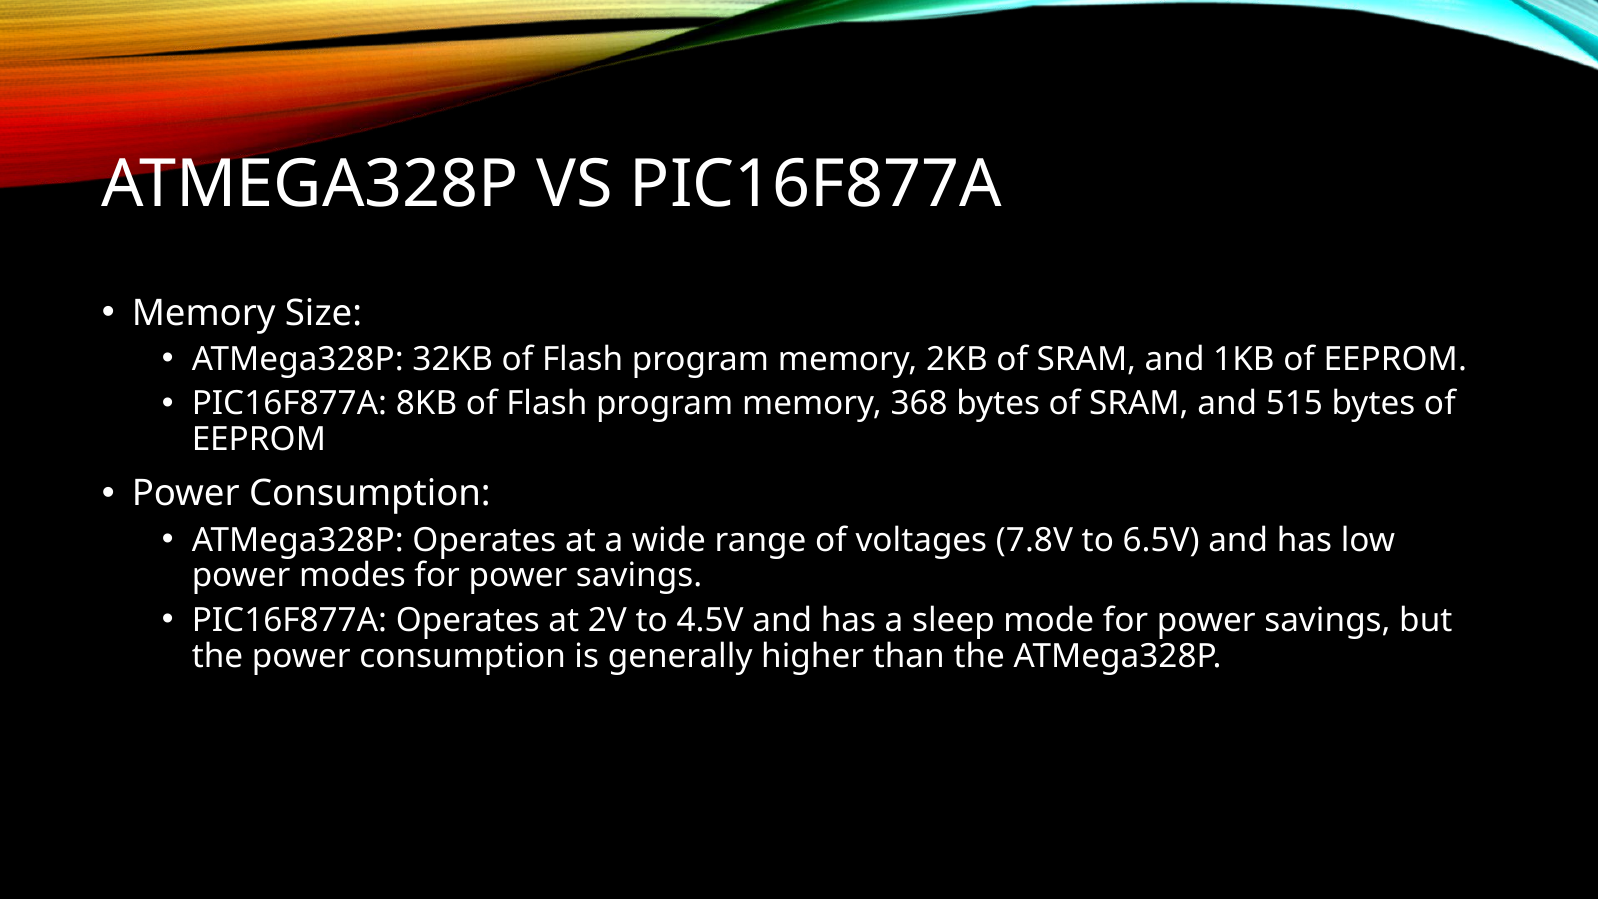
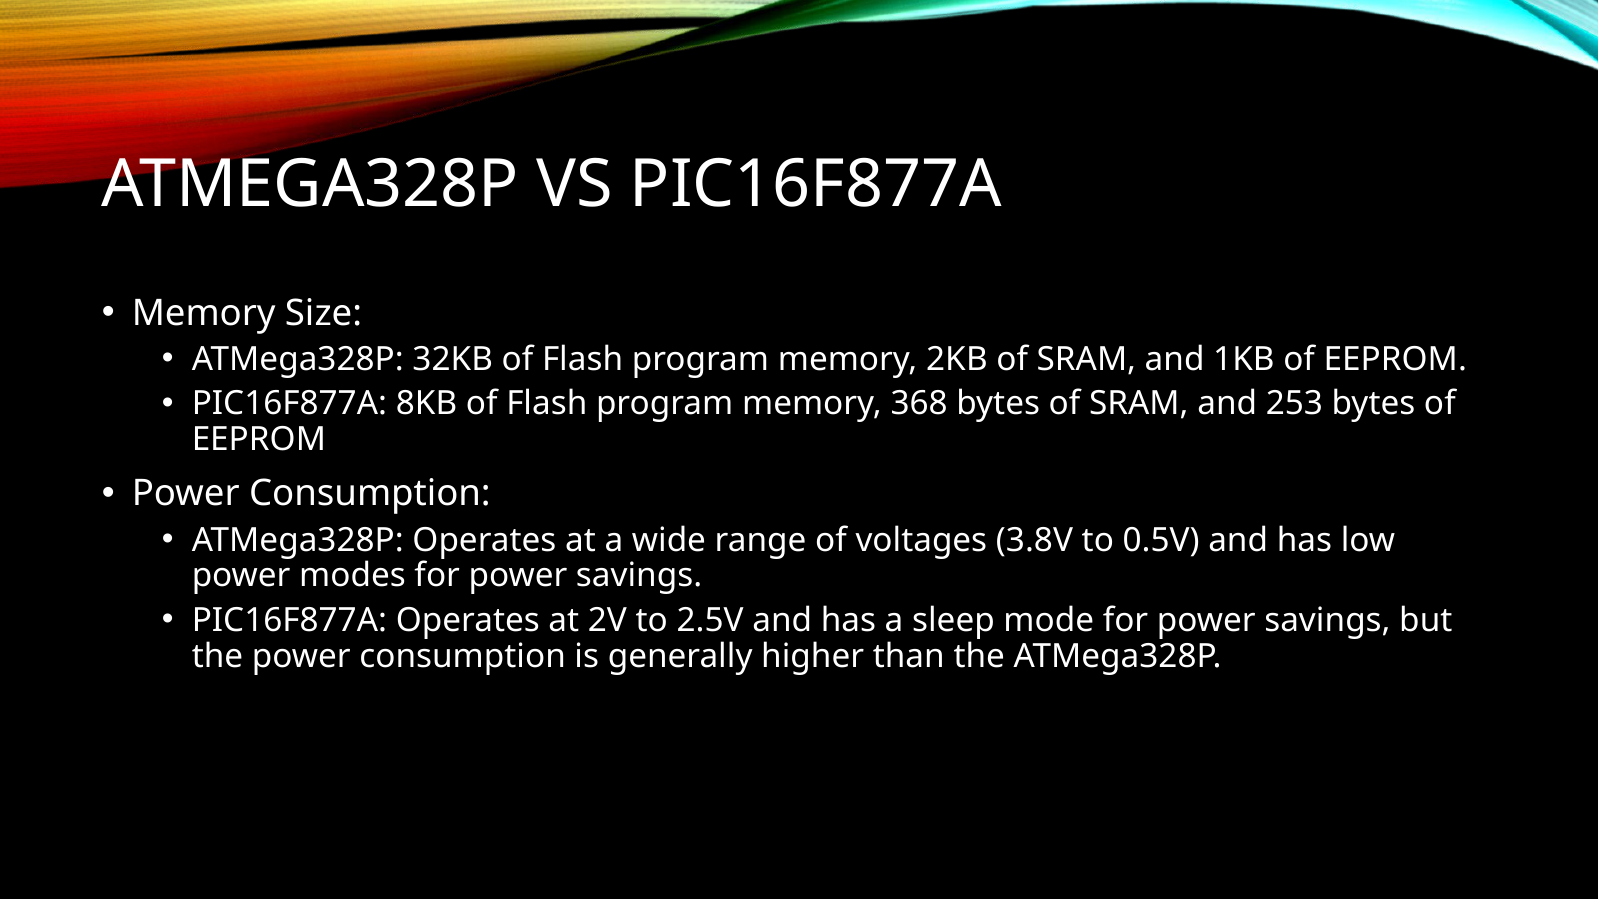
515: 515 -> 253 (1294, 404)
7.8V: 7.8V -> 3.8V (1034, 540)
6.5V: 6.5V -> 0.5V (1161, 540)
4.5V: 4.5V -> 2.5V (710, 620)
